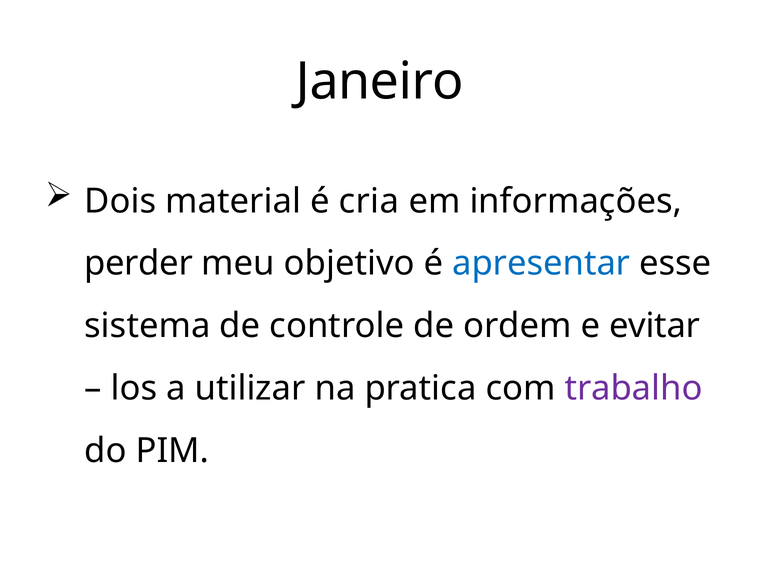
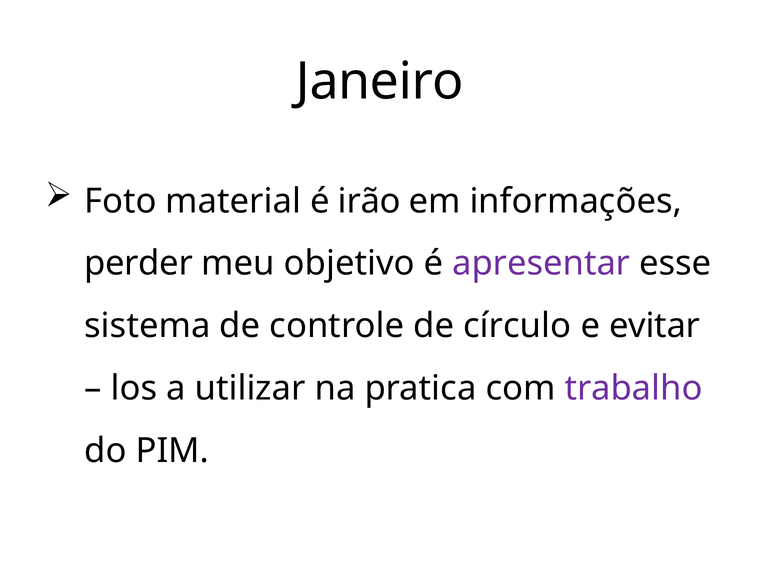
Dois: Dois -> Foto (121, 201)
cria: cria -> irão (369, 201)
apresentar colour: blue -> purple (541, 263)
ordem: ordem -> círculo (517, 326)
